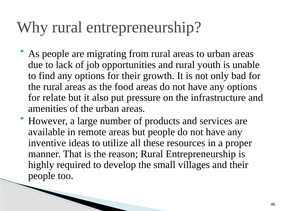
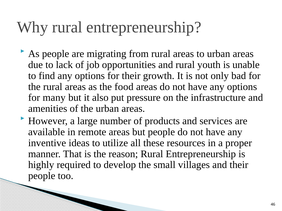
relate: relate -> many (54, 98)
